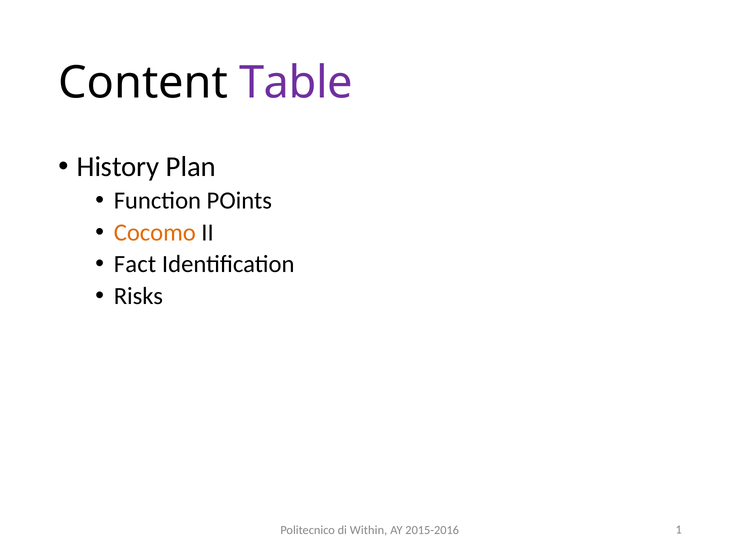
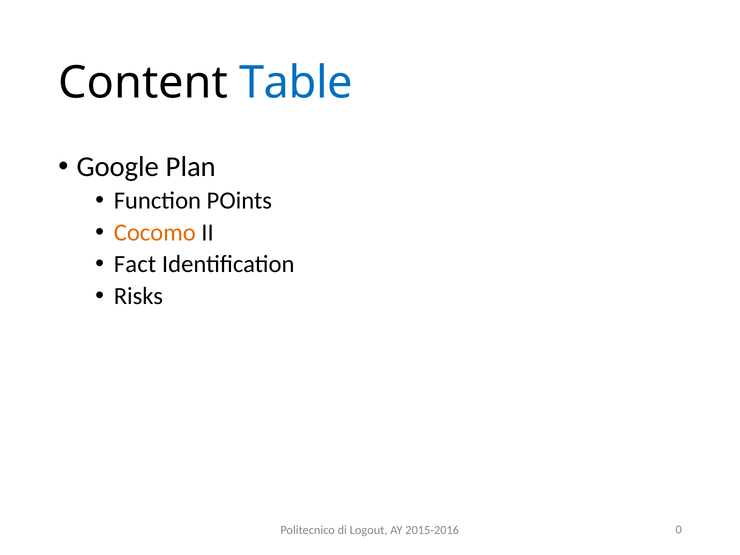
Table colour: purple -> blue (296, 83)
History: History -> Google (118, 167)
Within: Within -> Logout (369, 530)
1: 1 -> 0 (679, 530)
